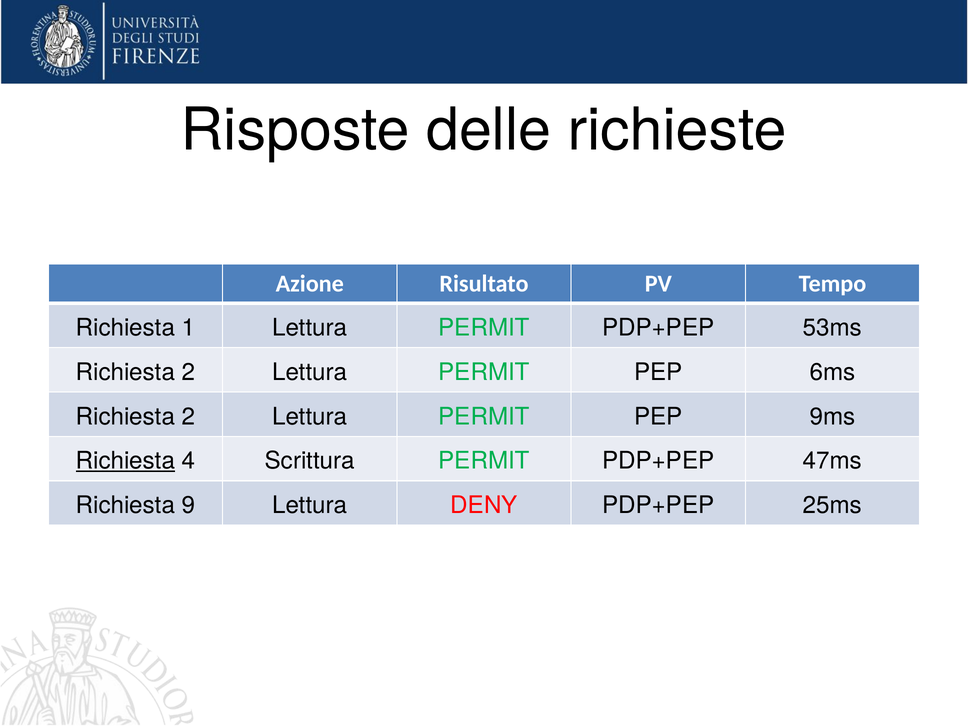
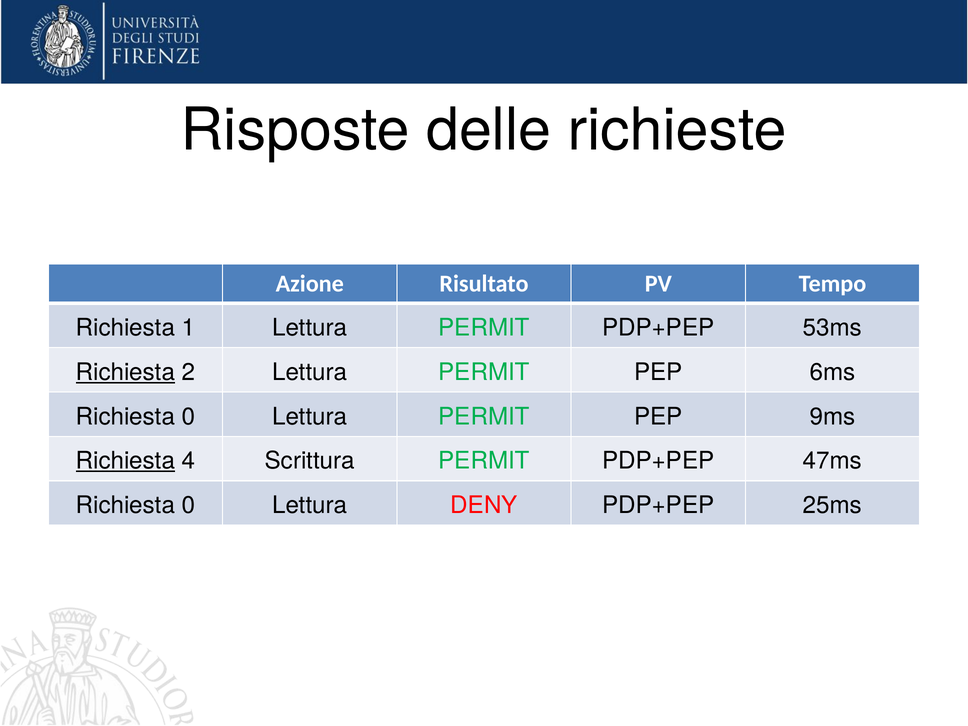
Richiesta underline: none -> present (125, 372)
2: 2 -> 0 (188, 417)
9: 9 -> 0 (188, 505)
